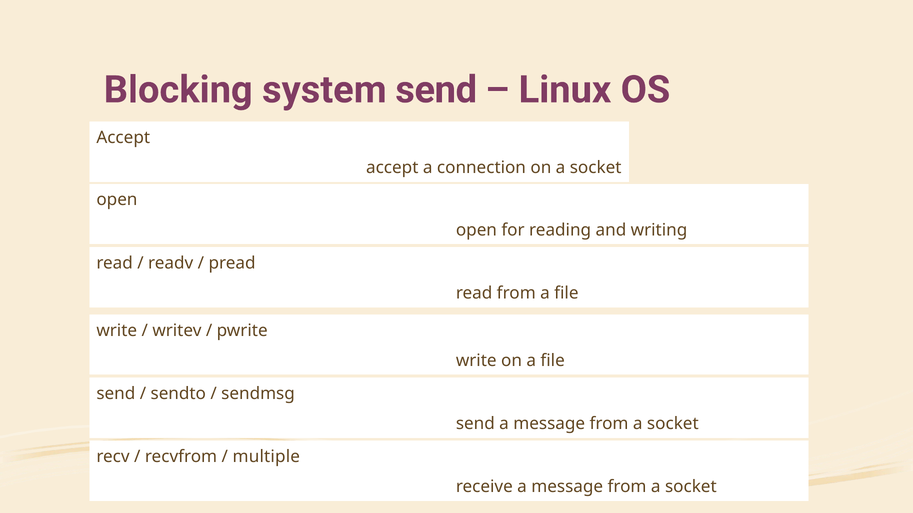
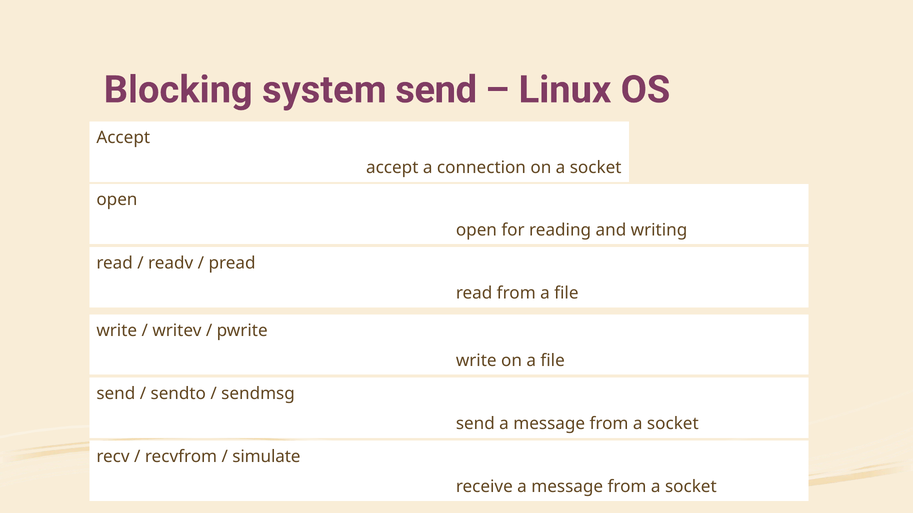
multiple: multiple -> simulate (266, 457)
